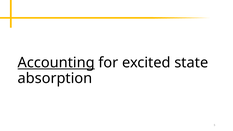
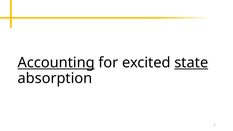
state underline: none -> present (191, 63)
